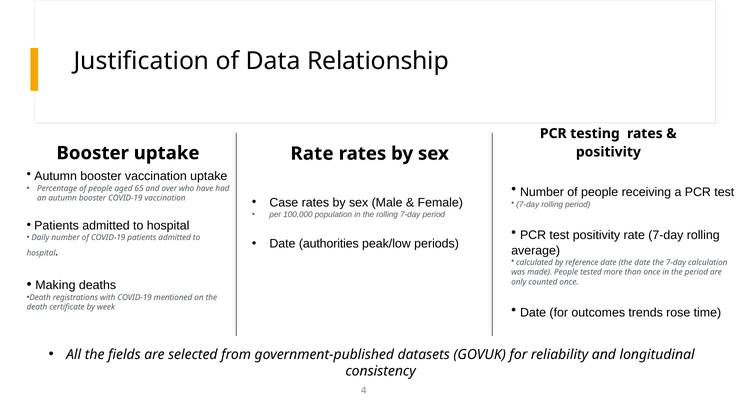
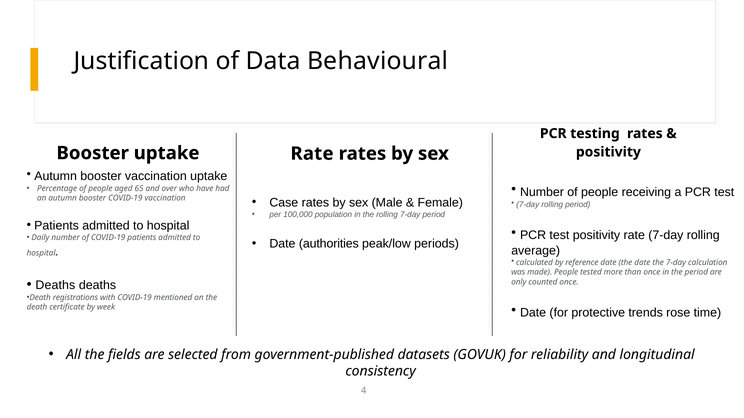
Relationship: Relationship -> Behavioural (378, 61)
Making: Making -> Deaths (55, 286)
outcomes: outcomes -> protective (598, 313)
